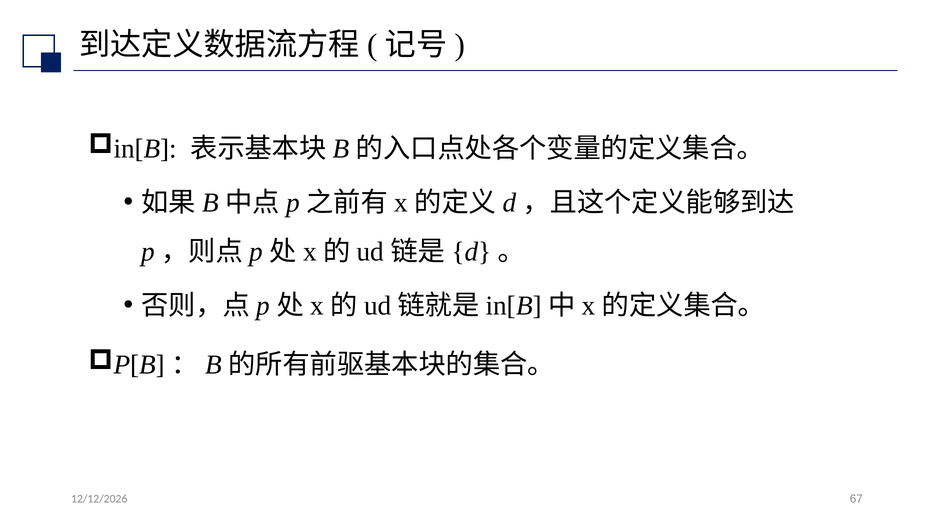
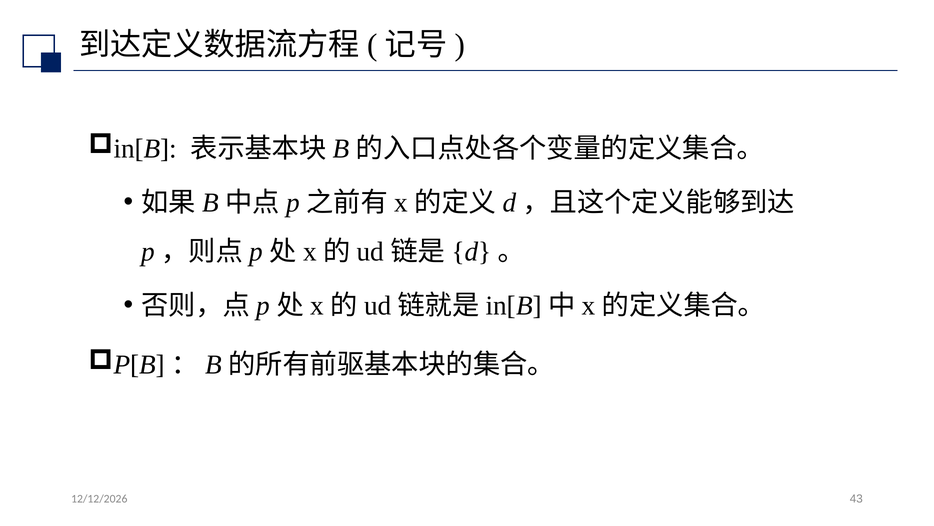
67: 67 -> 43 (856, 498)
